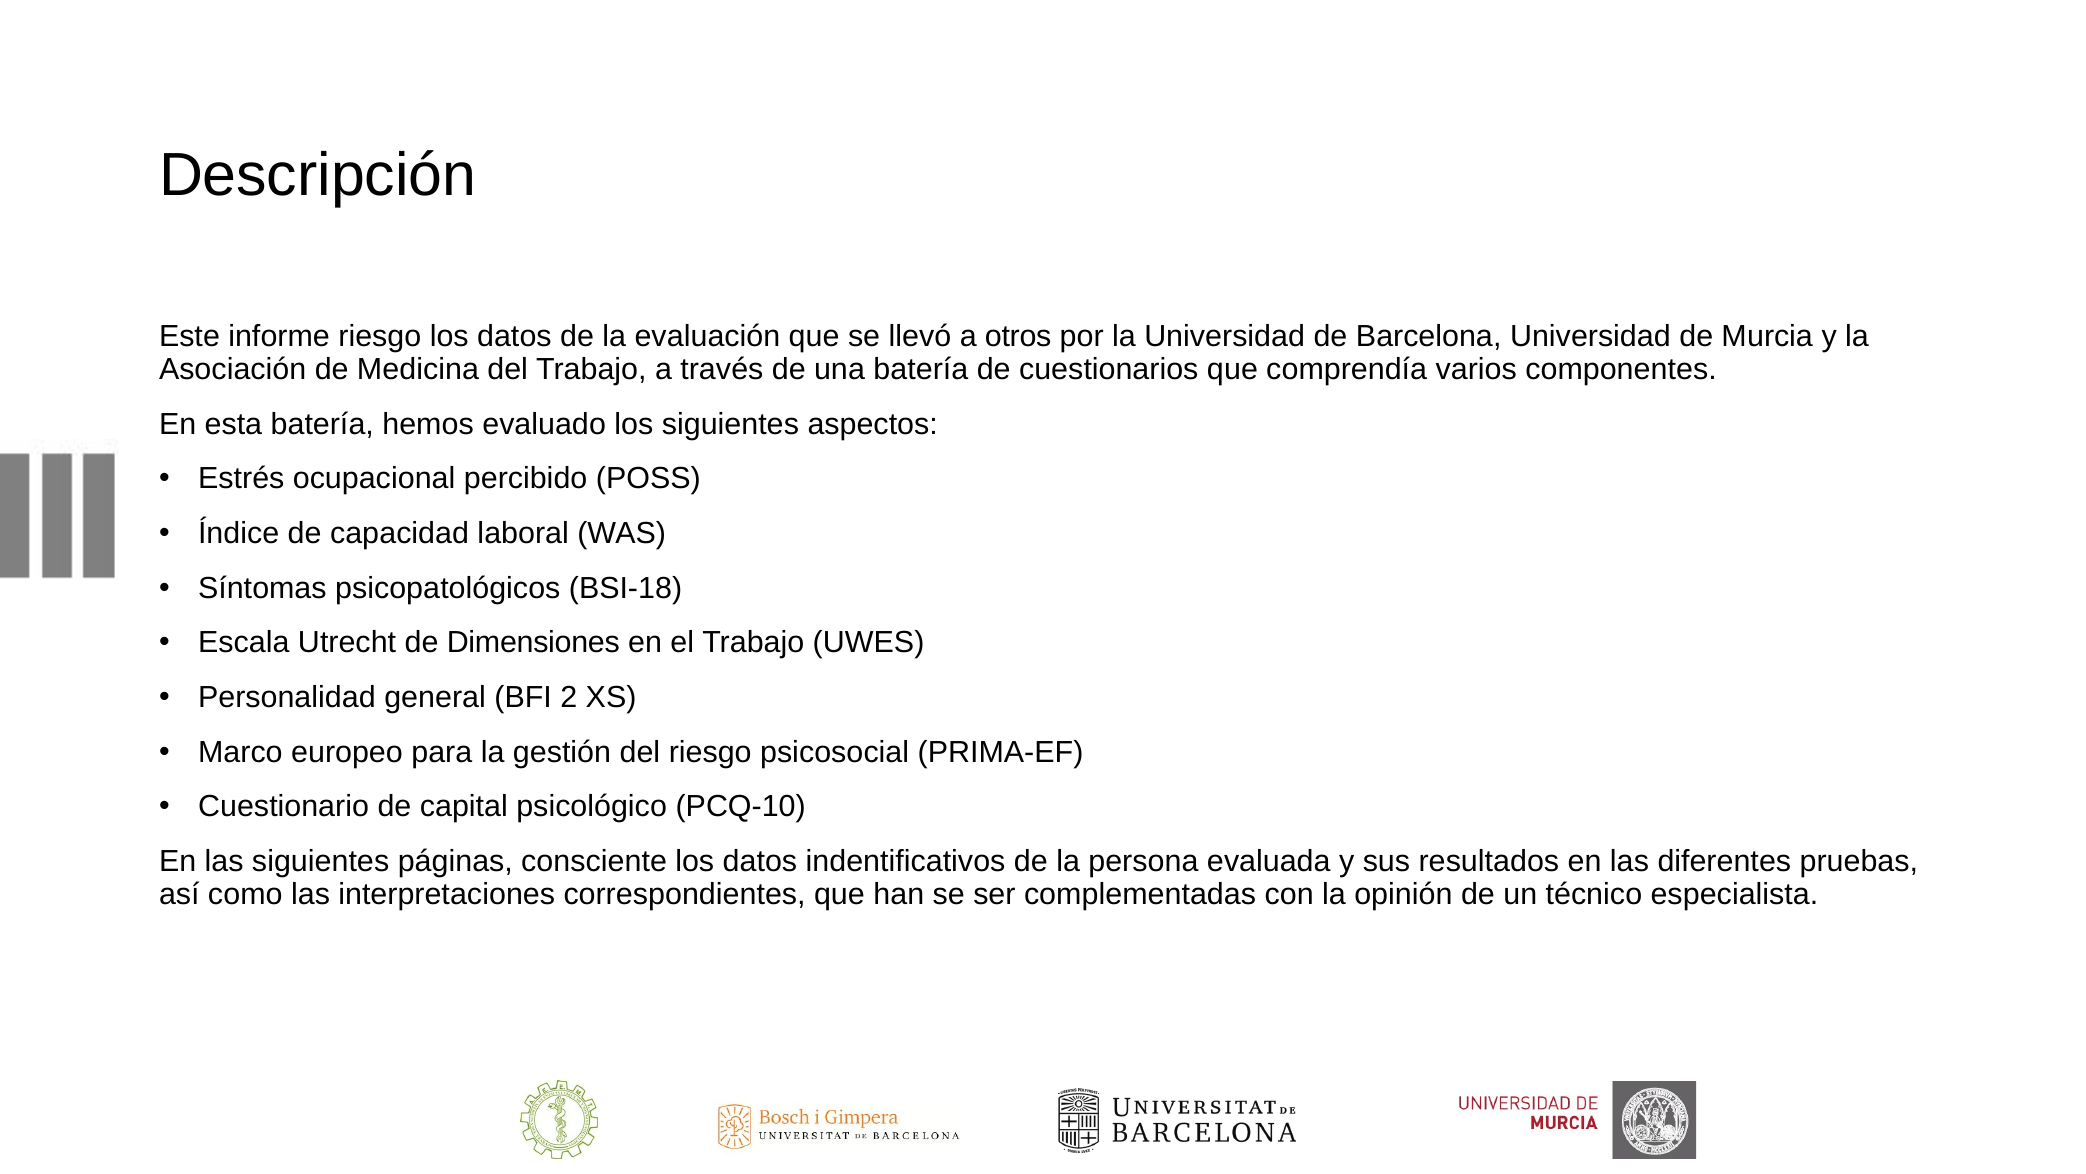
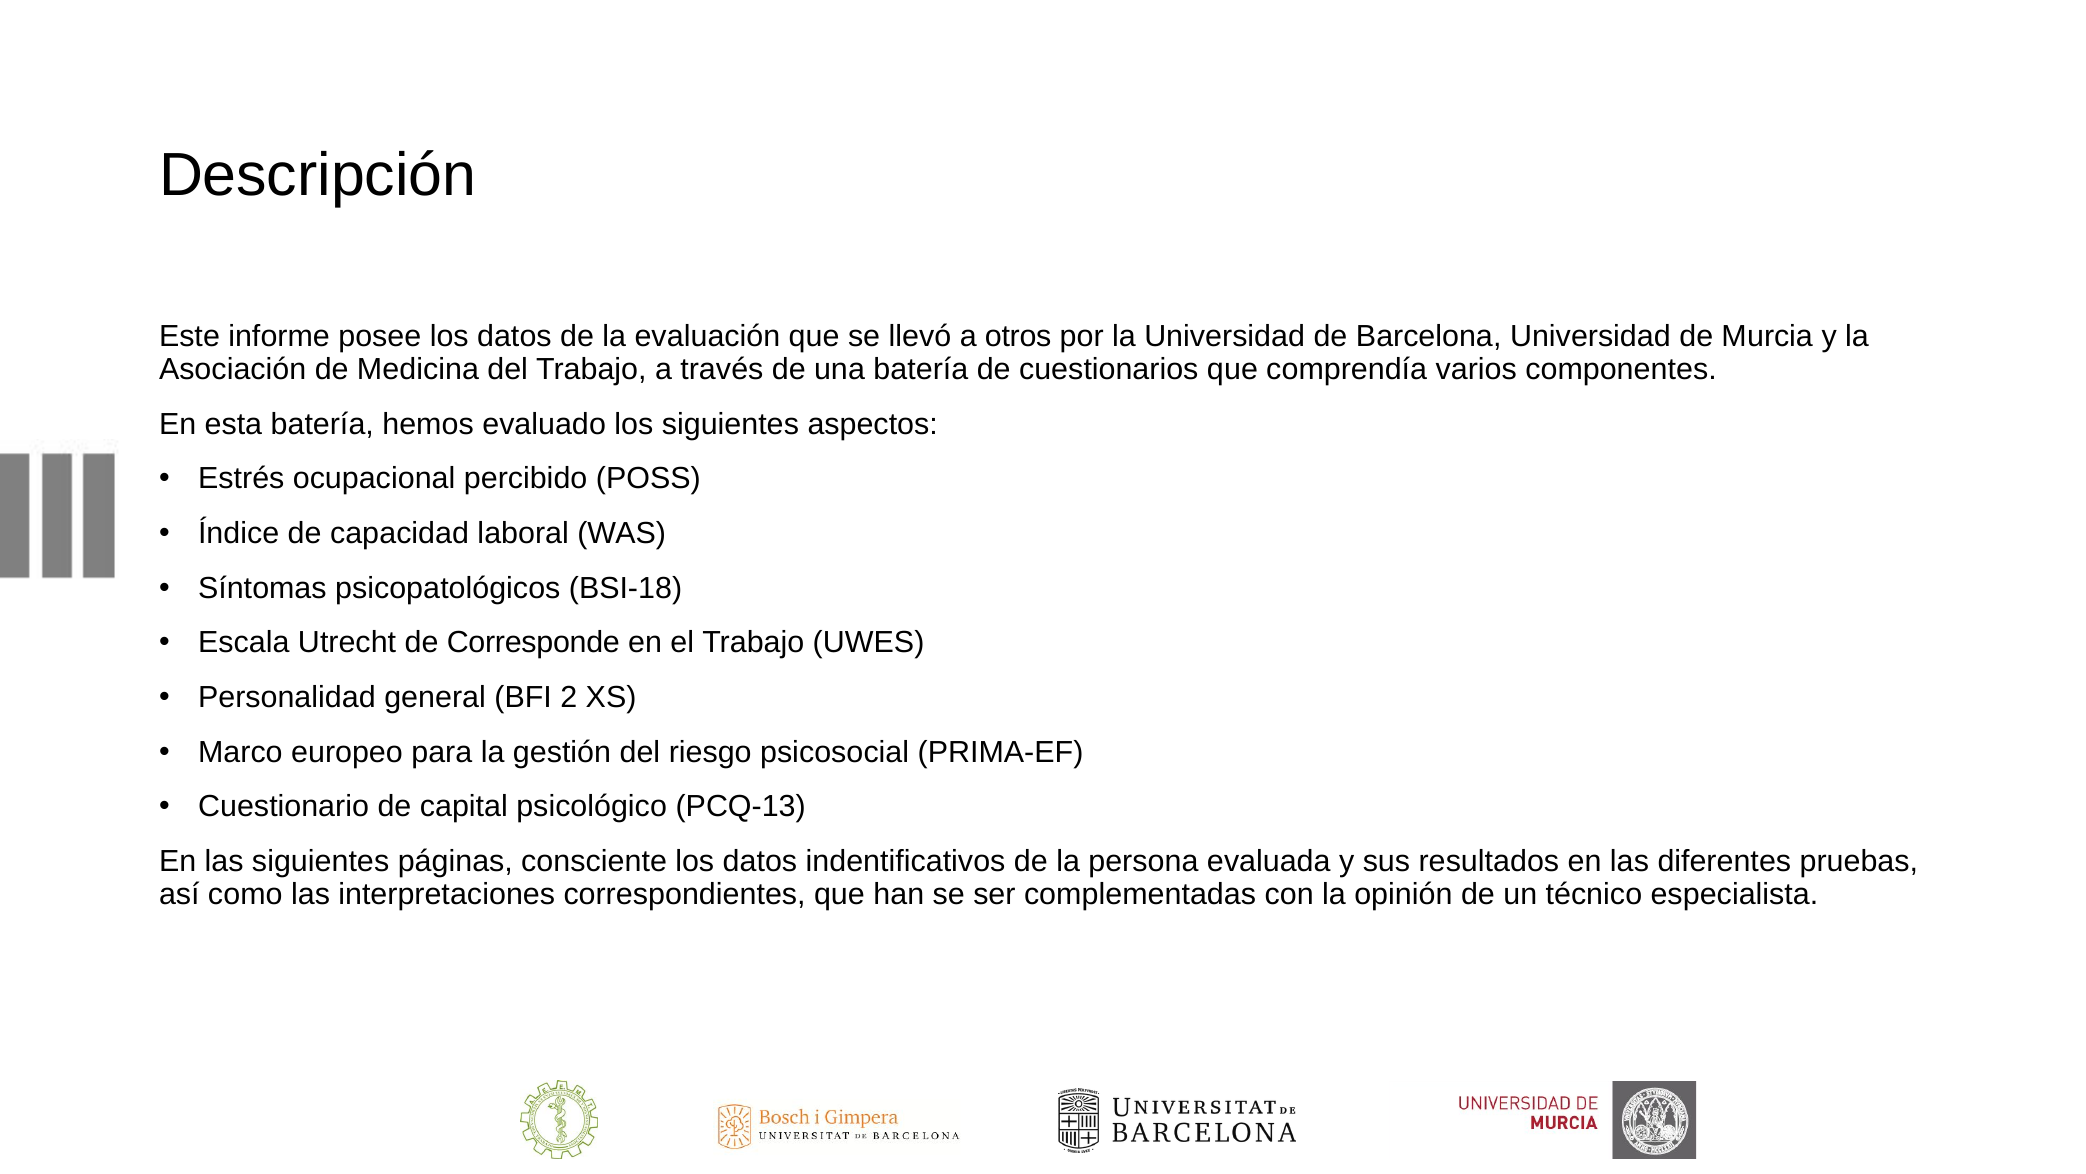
informe riesgo: riesgo -> posee (380, 336)
Dimensiones: Dimensiones -> Corresponde (533, 642)
PCQ-10: PCQ-10 -> PCQ-13 (741, 806)
